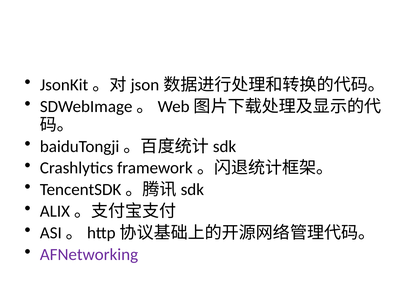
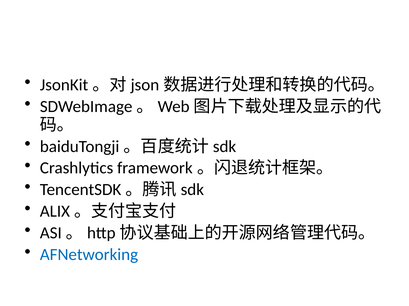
AFNetworking colour: purple -> blue (89, 255)
